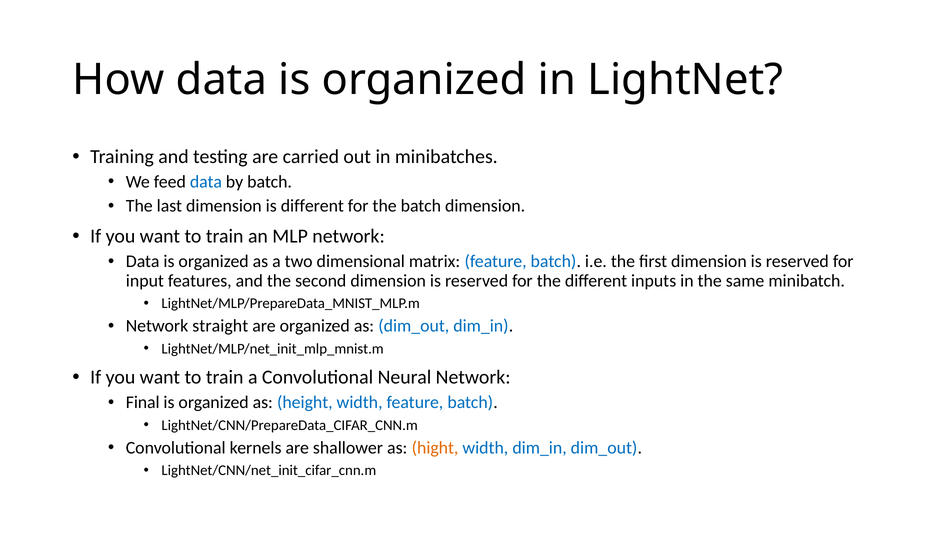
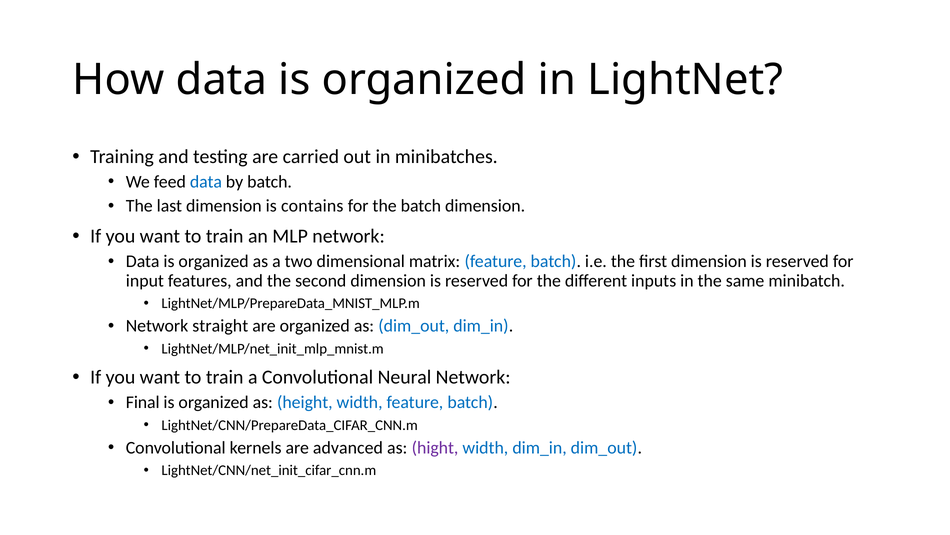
is different: different -> contains (312, 206)
shallower: shallower -> advanced (348, 447)
hight colour: orange -> purple (435, 447)
